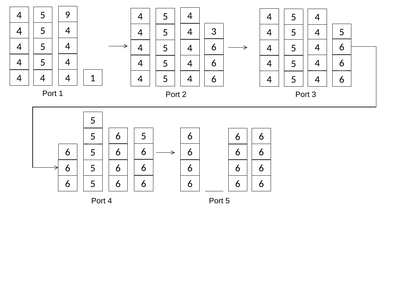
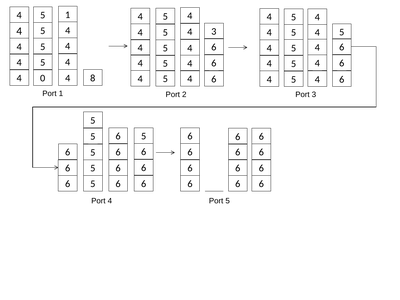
5 9: 9 -> 1 (68, 15)
4: 4 -> 0 (43, 78)
4 1: 1 -> 8 (93, 78)
